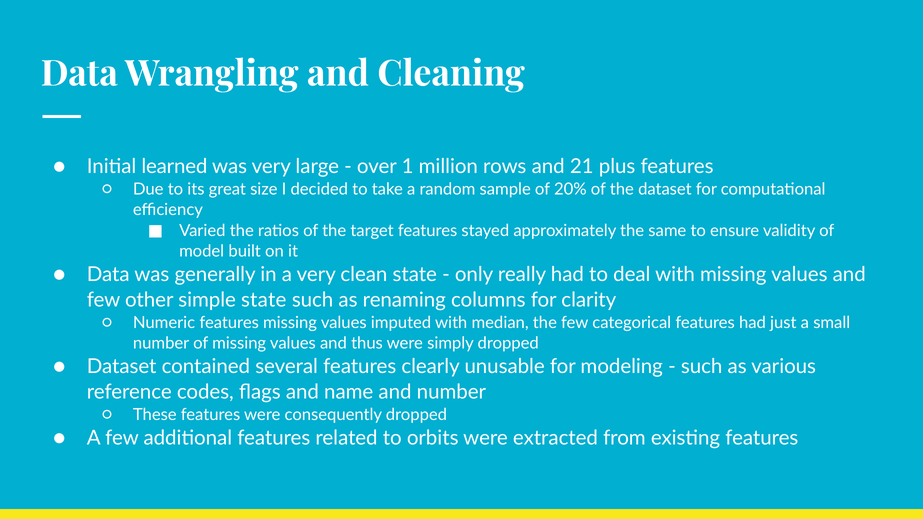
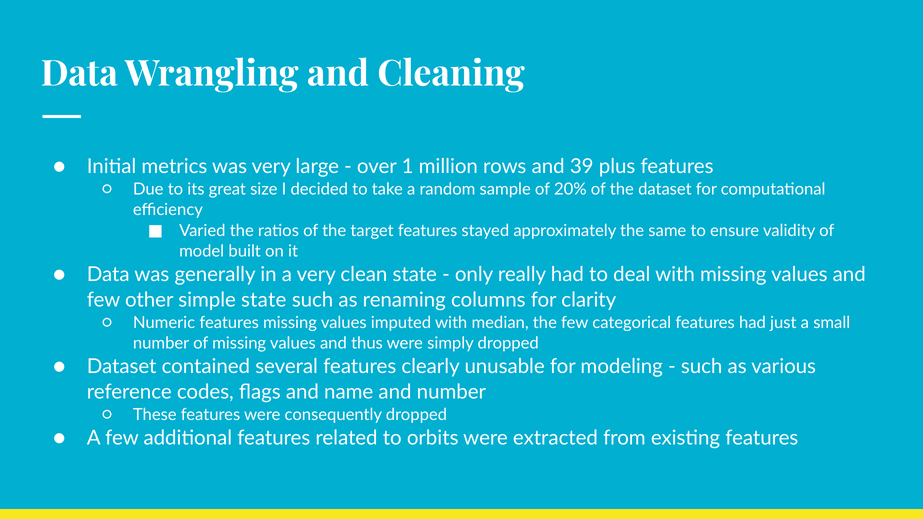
learned: learned -> metrics (174, 167)
21: 21 -> 39 (582, 167)
